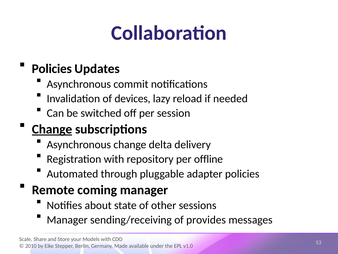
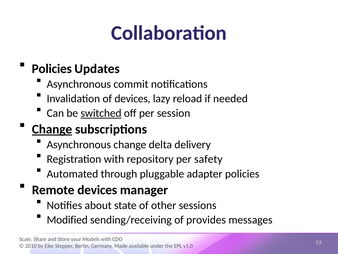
switched underline: none -> present (101, 113)
offline: offline -> safety (208, 159)
Remote coming: coming -> devices (97, 190)
Manager: Manager -> Modified (67, 219)
